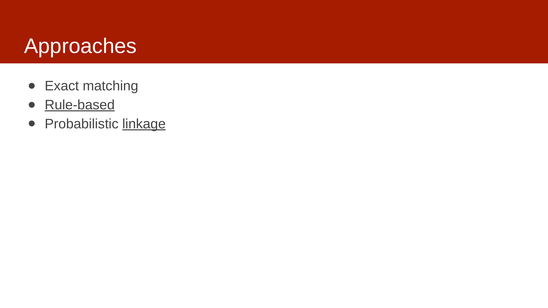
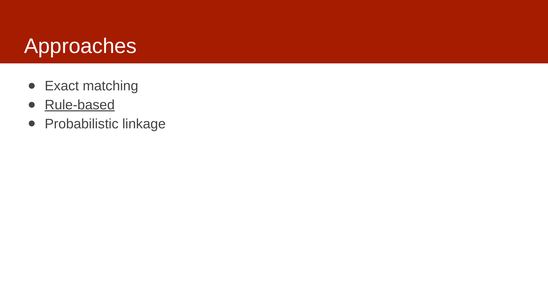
linkage underline: present -> none (144, 124)
